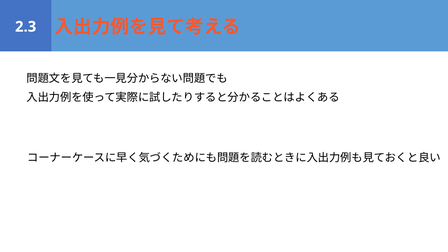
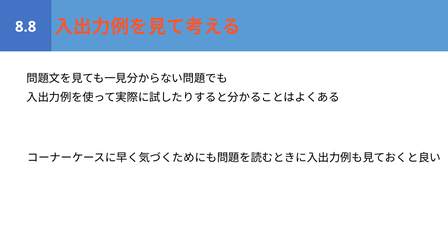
2.3: 2.3 -> 8.8 (26, 27)
